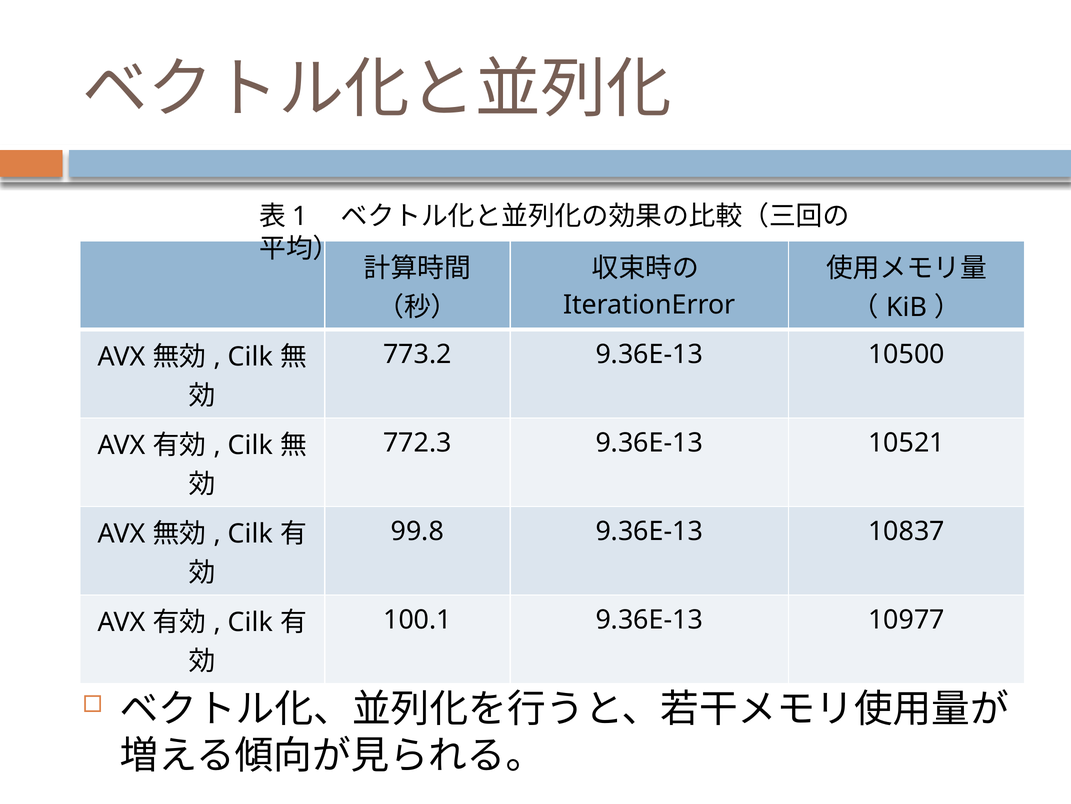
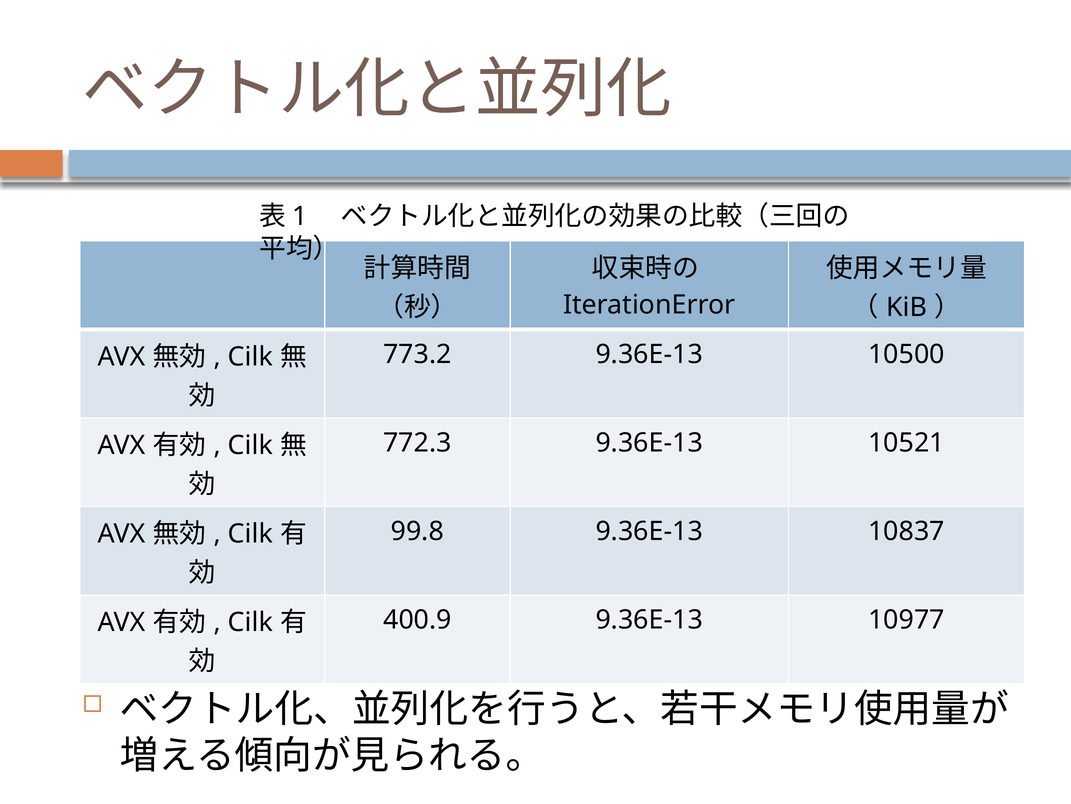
100.1: 100.1 -> 400.9 (417, 620)
